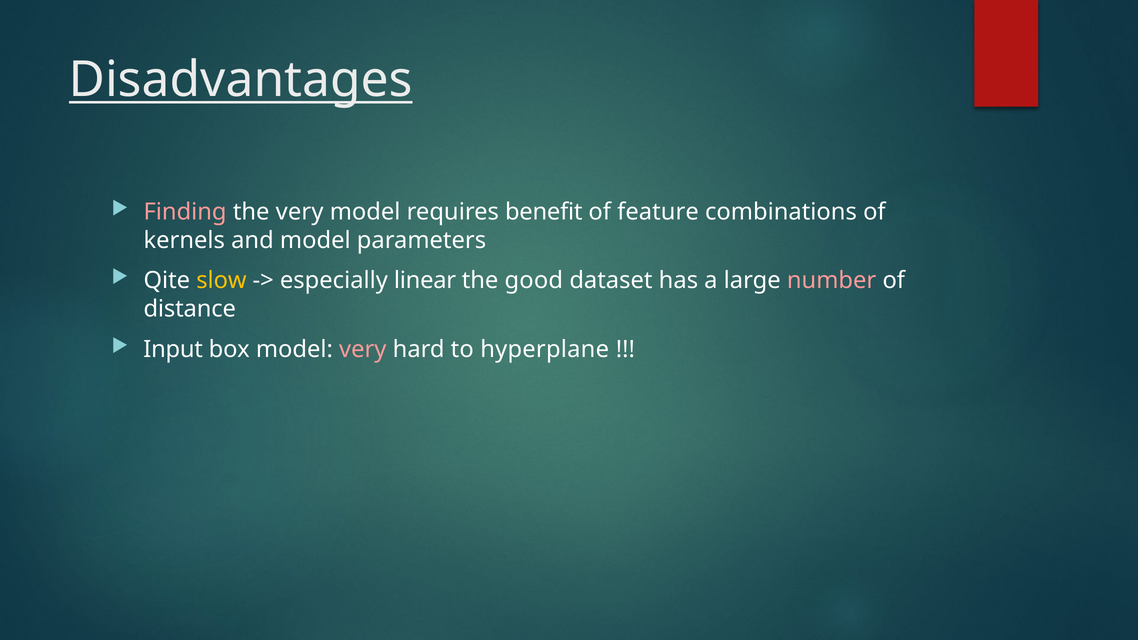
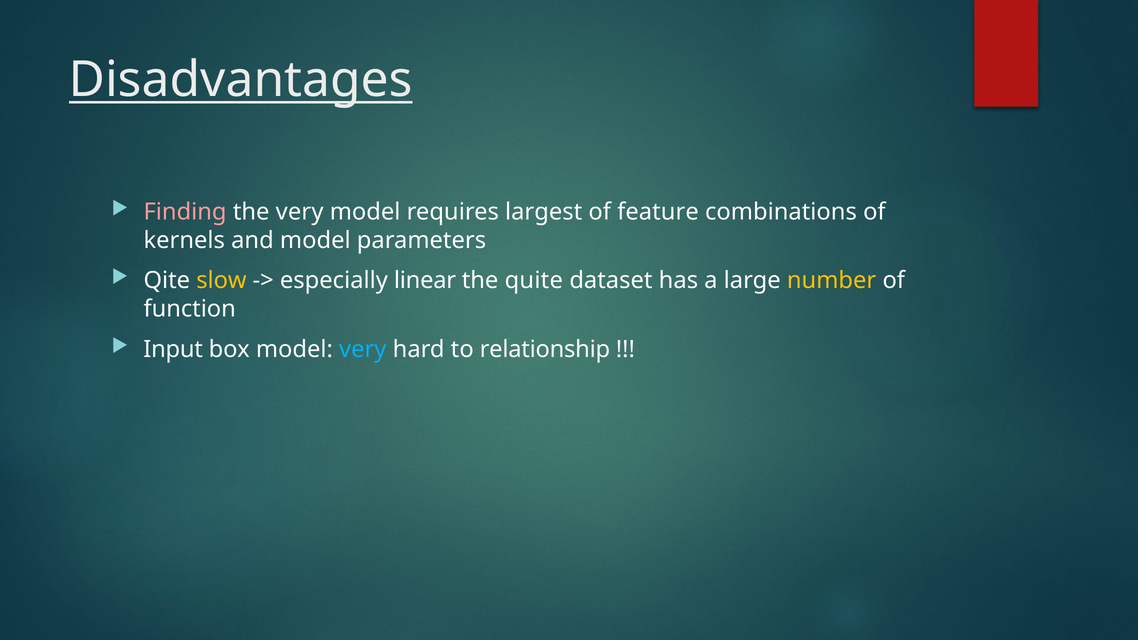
benefit: benefit -> largest (544, 212)
good: good -> quite (534, 281)
number colour: pink -> yellow (832, 281)
distance: distance -> function (190, 309)
very colour: pink -> light blue (363, 349)
hyperplane: hyperplane -> relationship (545, 349)
